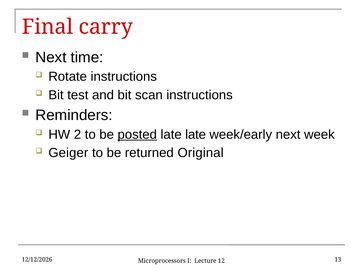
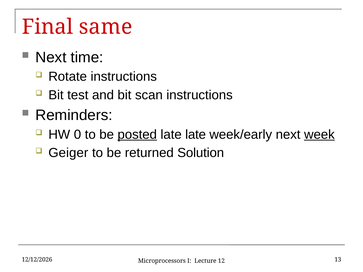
carry: carry -> same (106, 27)
2: 2 -> 0 (77, 135)
week underline: none -> present (319, 135)
Original: Original -> Solution (201, 153)
